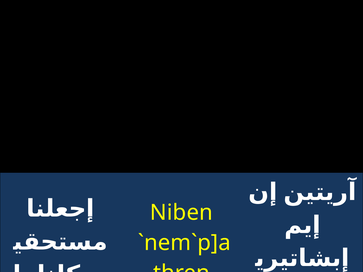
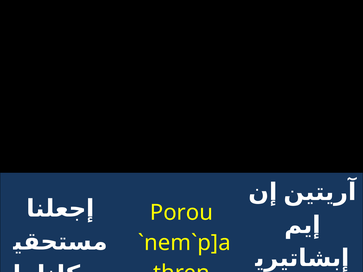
Niben: Niben -> Porou (181, 213)
